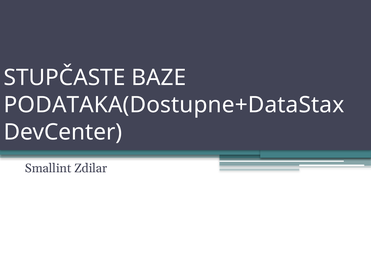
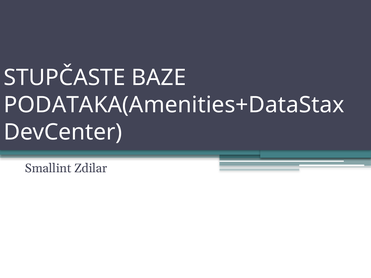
PODATAKA(Dostupne+DataStax: PODATAKA(Dostupne+DataStax -> PODATAKA(Amenities+DataStax (174, 105)
